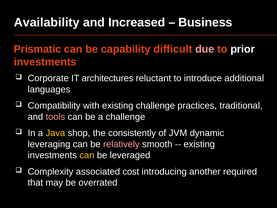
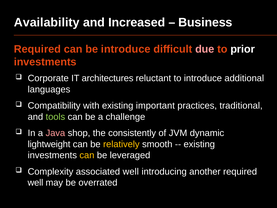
Prismatic: Prismatic -> Required (37, 49)
be capability: capability -> introduce (126, 49)
existing challenge: challenge -> important (155, 106)
tools colour: pink -> light green (55, 117)
Java colour: yellow -> pink (55, 133)
leveraging: leveraging -> lightweight (49, 144)
relatively colour: pink -> yellow (121, 144)
associated cost: cost -> well (131, 171)
that: that -> well (35, 182)
